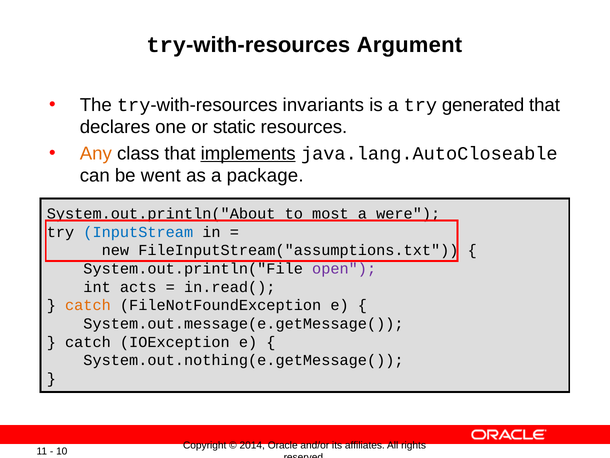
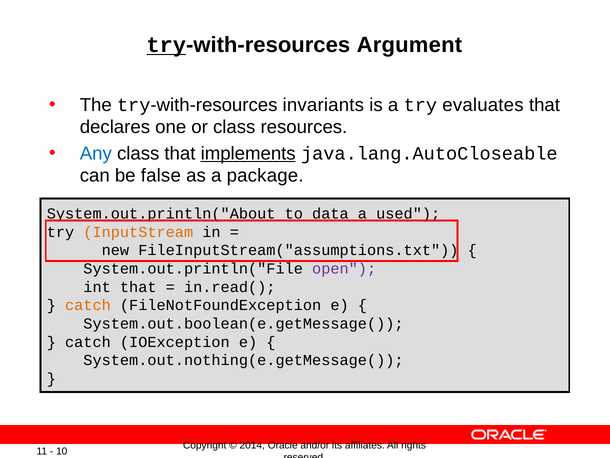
try underline: none -> present (166, 45)
generated: generated -> evaluates (483, 105)
or static: static -> class (234, 127)
Any colour: orange -> blue (96, 153)
went: went -> false (161, 176)
most: most -> data (330, 214)
were: were -> used (408, 214)
InputStream colour: blue -> orange (138, 232)
int acts: acts -> that (138, 287)
System.out.message(e.getMessage(: System.out.message(e.getMessage( -> System.out.boolean(e.getMessage( (243, 323)
